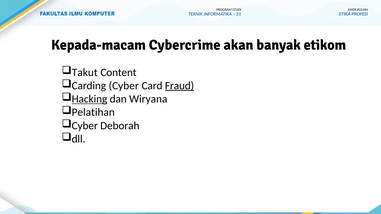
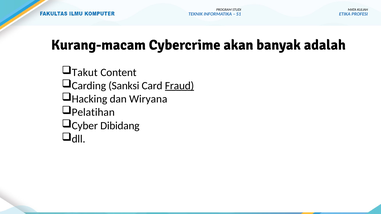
Kepada-macam: Kepada-macam -> Kurang-macam (98, 45)
etikom: etikom -> adalah (325, 45)
Carding Cyber: Cyber -> Sanksi (124, 86)
Hacking underline: present -> none (89, 99)
Deborah: Deborah -> Dibidang (120, 126)
